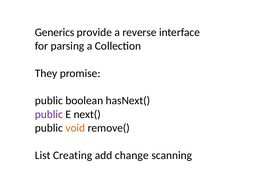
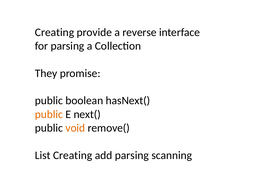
Generics: Generics -> Creating (55, 32)
public colour: purple -> orange (49, 114)
add change: change -> parsing (132, 155)
